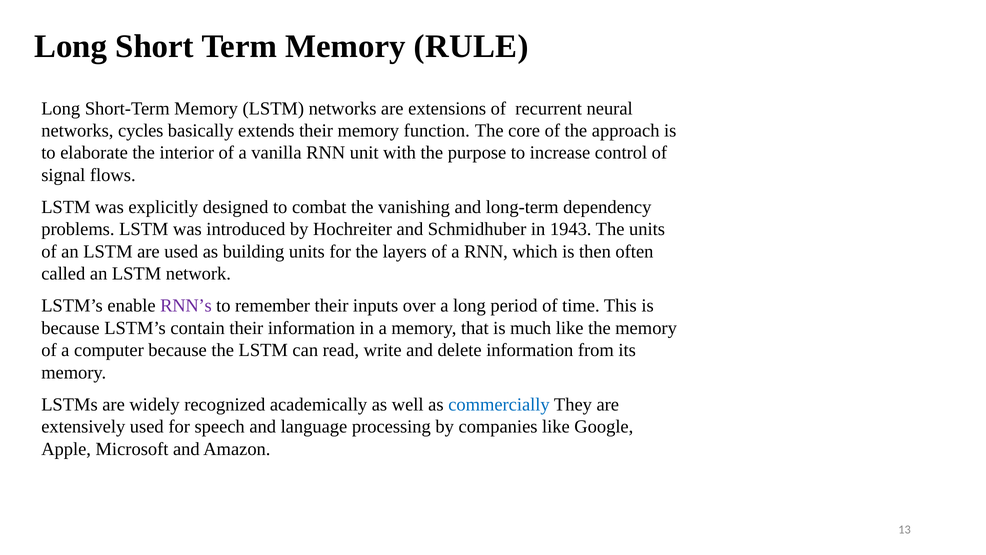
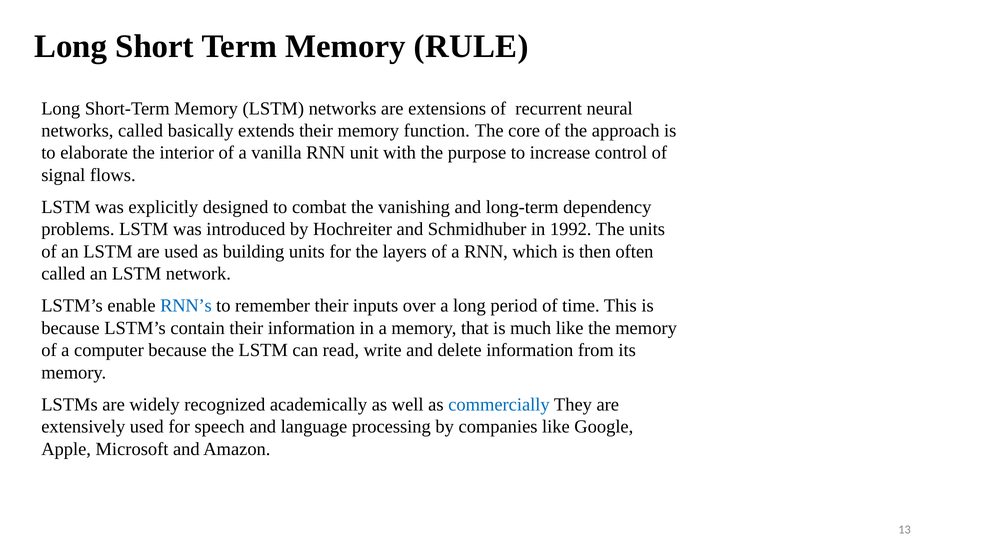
networks cycles: cycles -> called (141, 131)
1943: 1943 -> 1992 (571, 229)
RNN’s colour: purple -> blue (186, 306)
